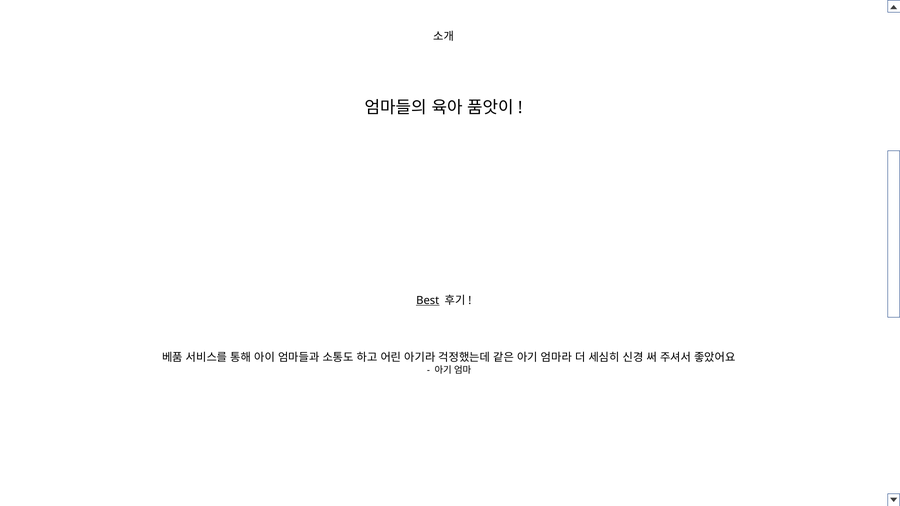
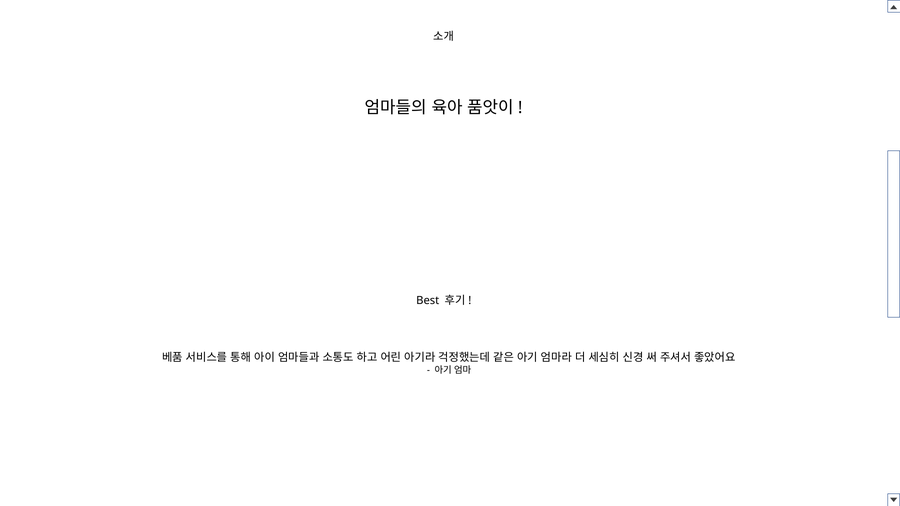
Best underline: present -> none (428, 301)
